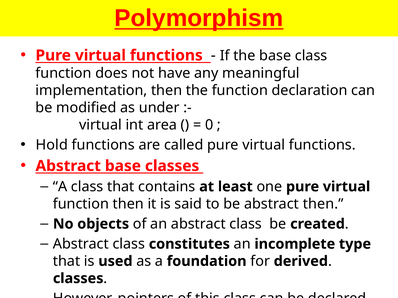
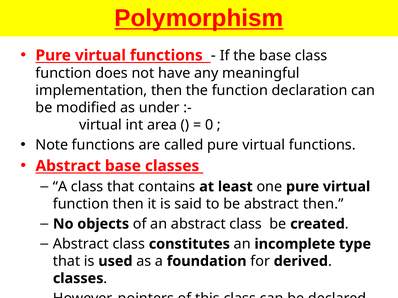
Hold: Hold -> Note (52, 145)
